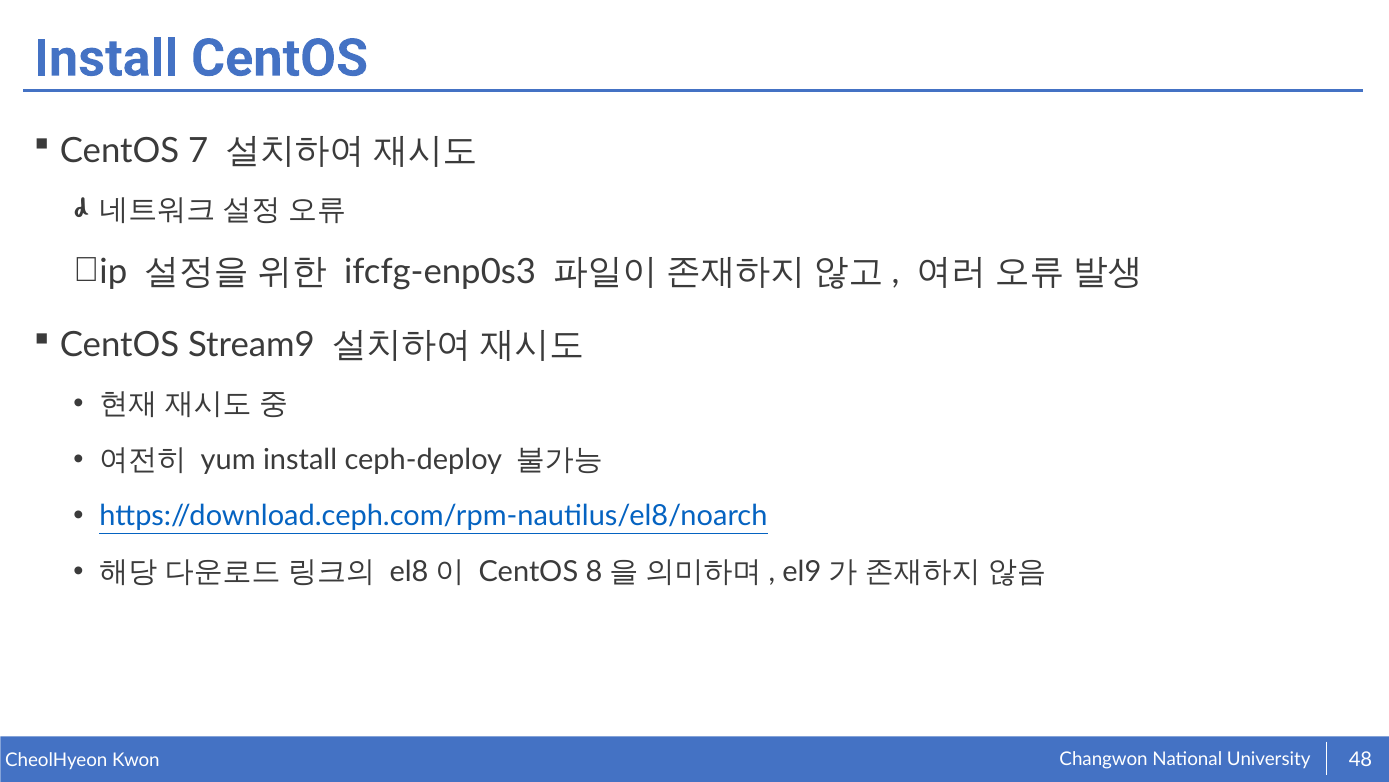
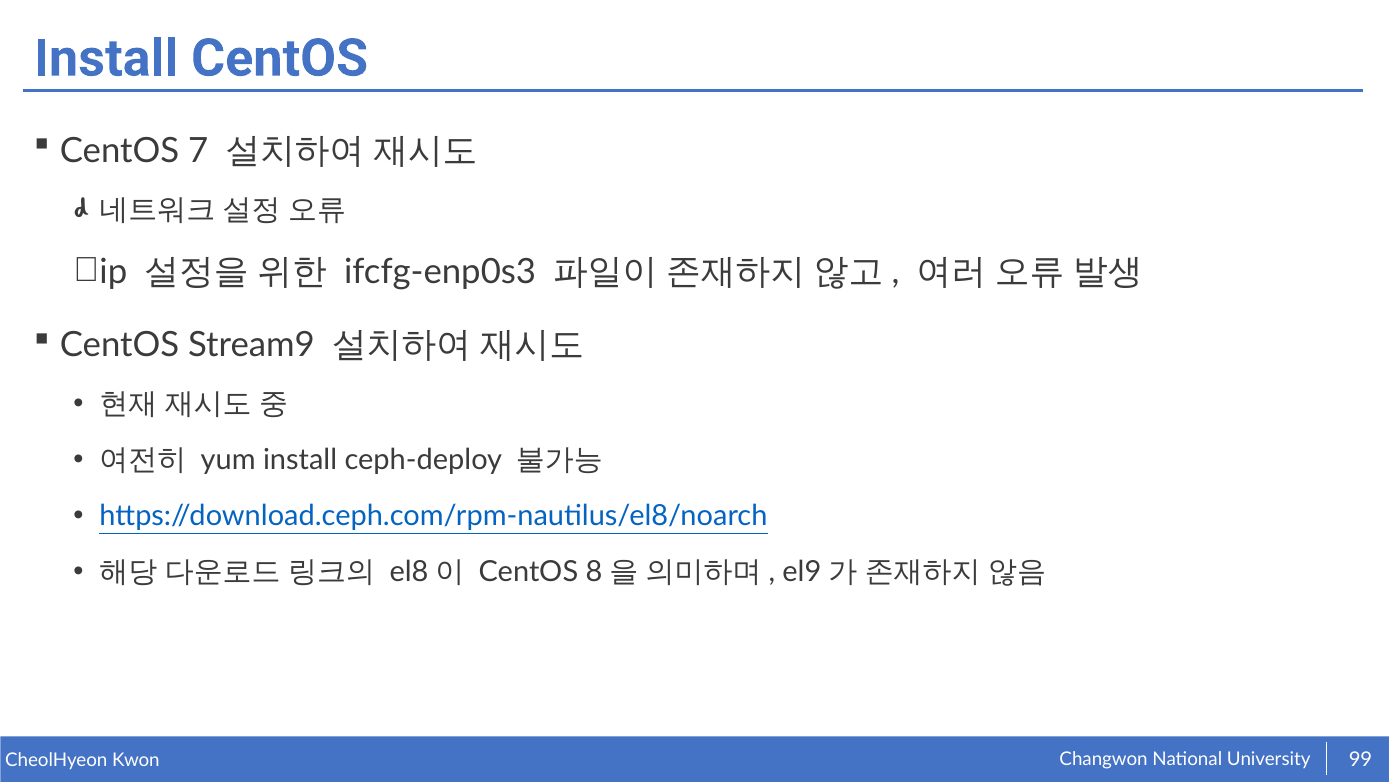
48: 48 -> 99 (1360, 759)
